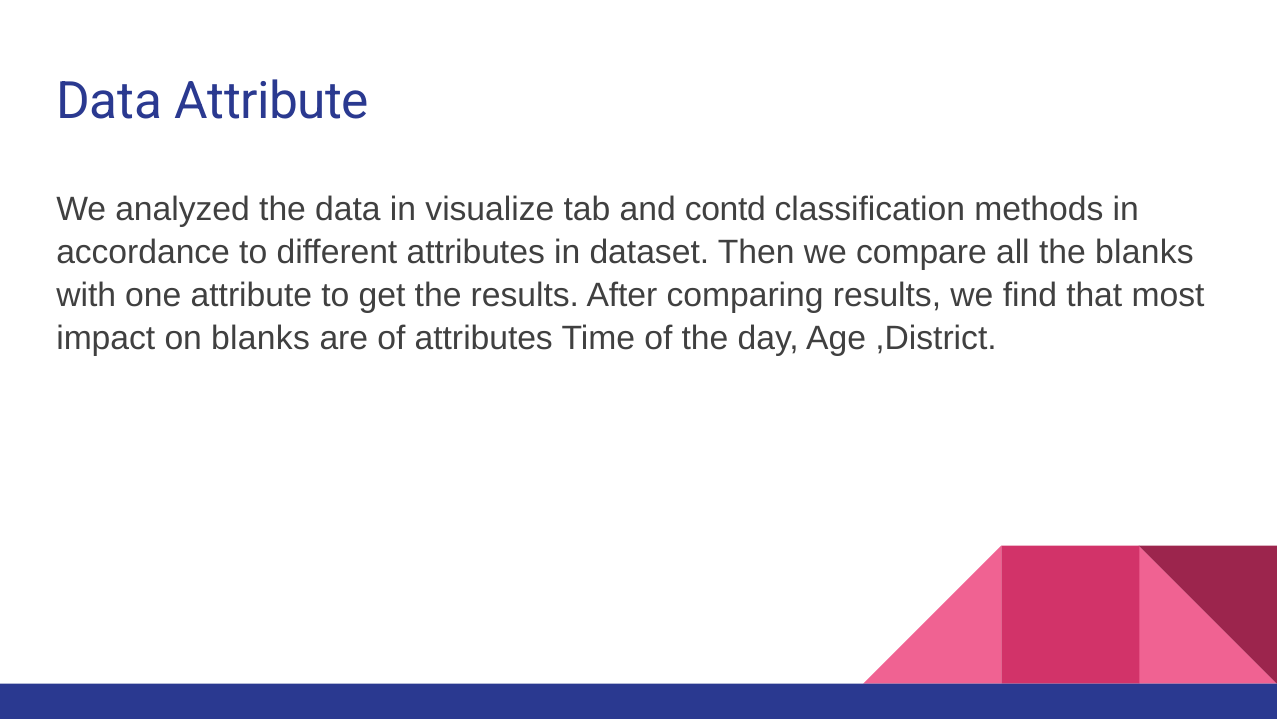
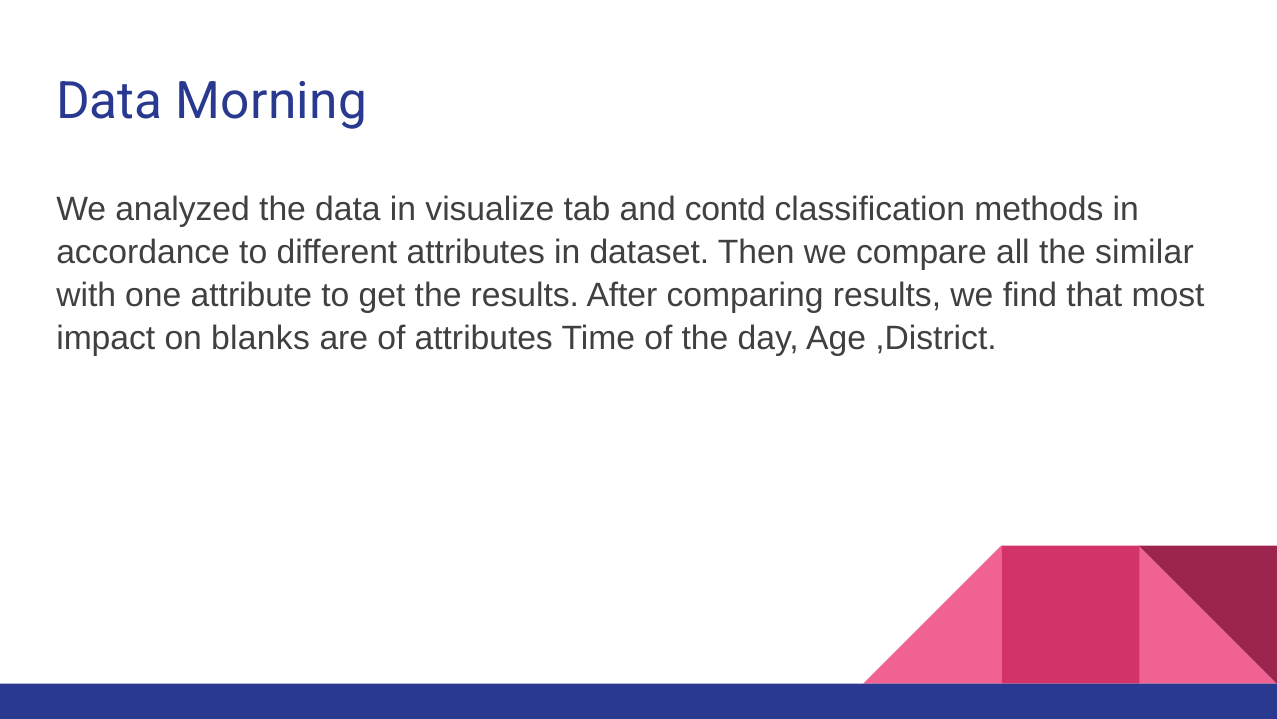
Data Attribute: Attribute -> Morning (271, 101)
the blanks: blanks -> similar (1144, 252)
